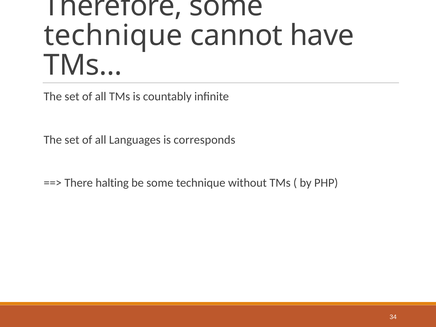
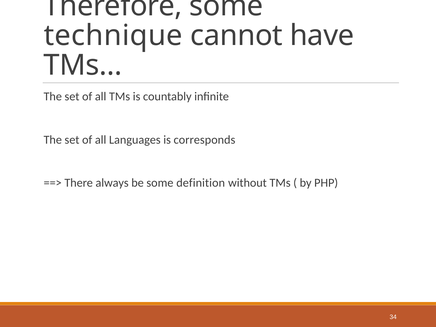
halting: halting -> always (112, 183)
be some technique: technique -> definition (201, 183)
